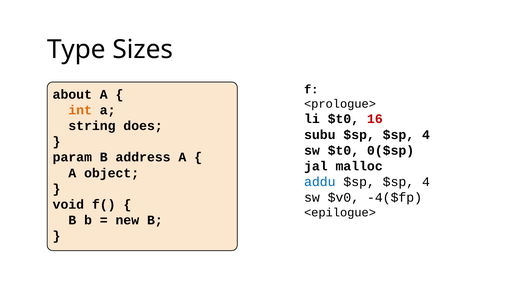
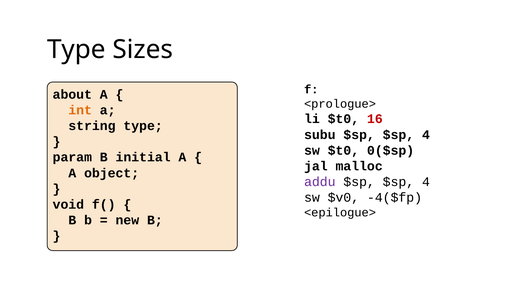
string does: does -> type (143, 126)
address: address -> initial (143, 157)
addu colour: blue -> purple (320, 182)
